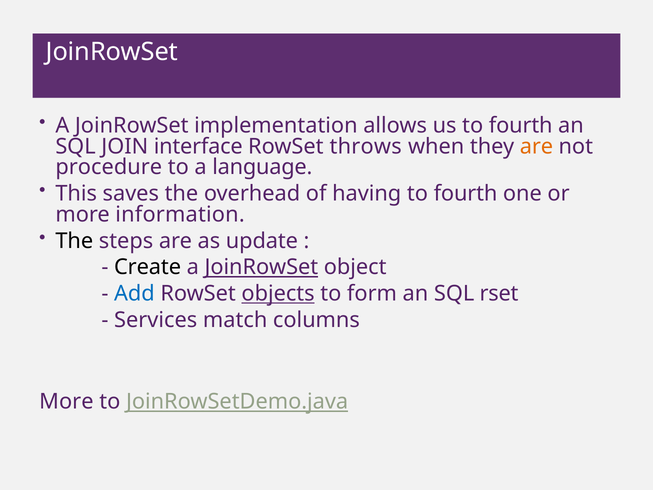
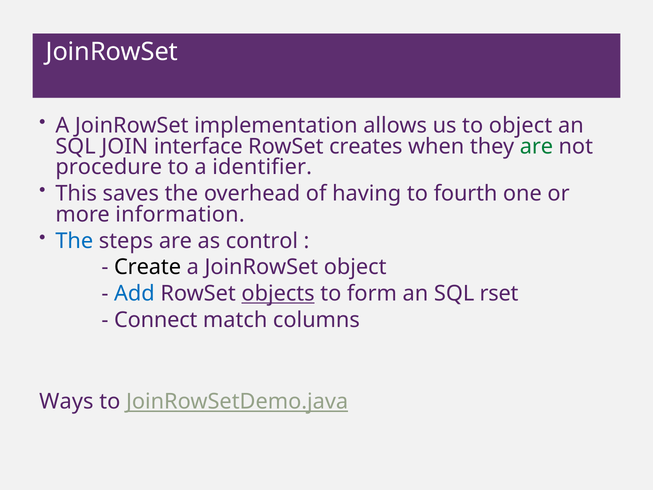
us to fourth: fourth -> object (521, 125)
throws: throws -> creates (366, 146)
are colour: orange -> green (536, 146)
language: language -> identifier (262, 167)
The colour: black -> blue (74, 241)
update: update -> control (262, 241)
JoinRowSet underline: present -> none (261, 267)
Services: Services -> Connect (156, 320)
More: More -> Ways (66, 401)
